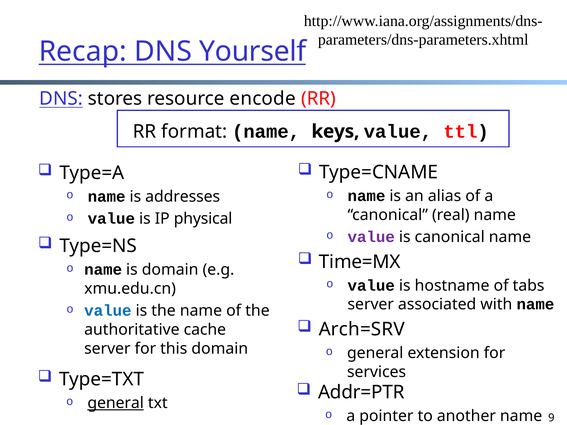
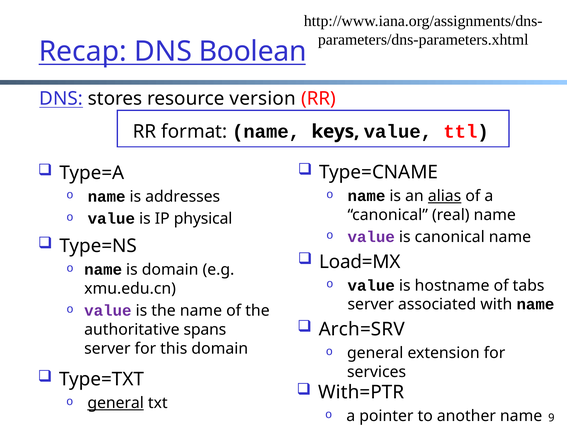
Yourself: Yourself -> Boolean (253, 52)
encode: encode -> version (263, 99)
alias underline: none -> present (445, 196)
Time=MX: Time=MX -> Load=MX (360, 262)
value colour: blue -> purple (108, 311)
cache: cache -> spans (205, 330)
Addr=PTR: Addr=PTR -> With=PTR (361, 393)
